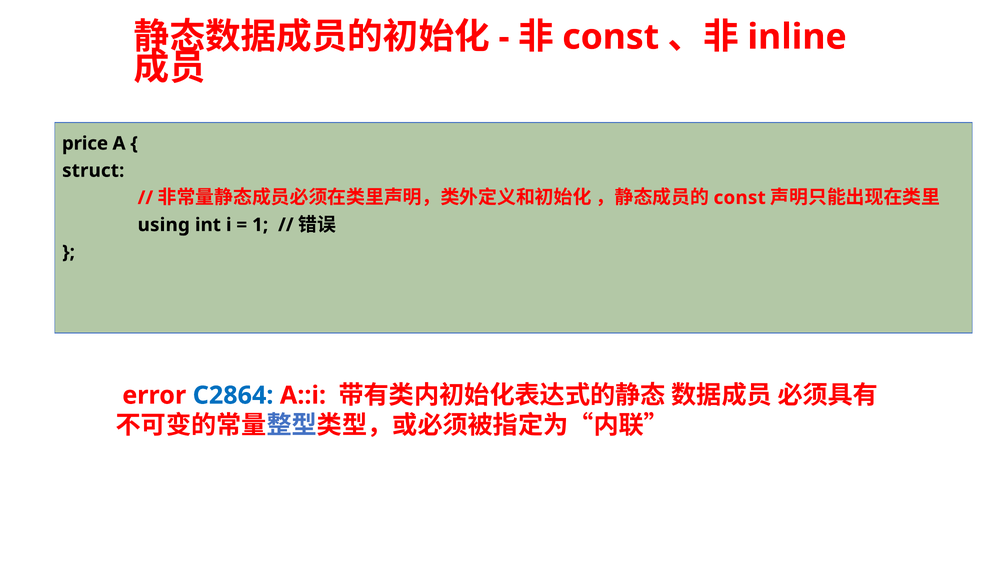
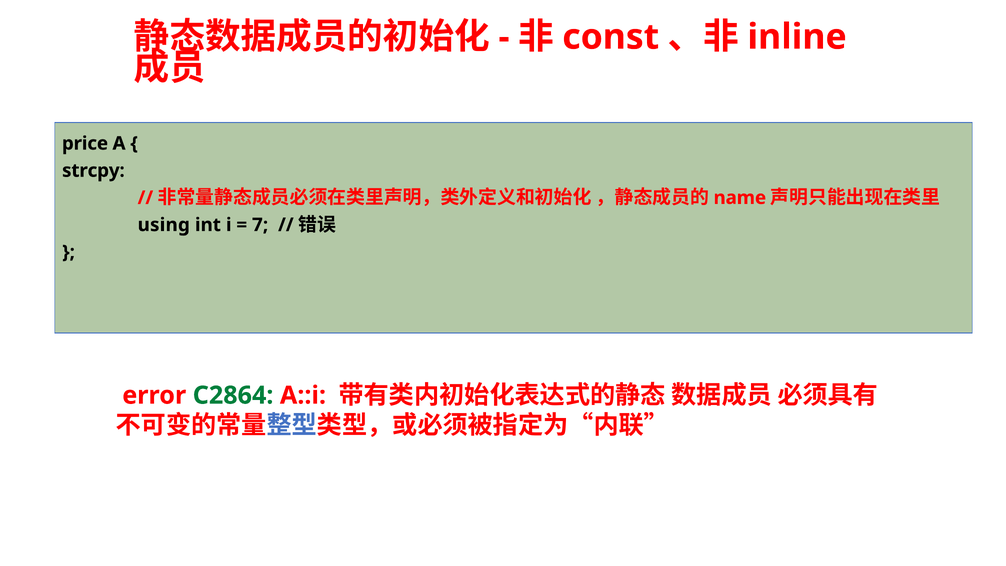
struct: struct -> strcpy (93, 171)
const: const -> name (740, 198)
1: 1 -> 7 (260, 225)
C2864 colour: blue -> green (233, 395)
